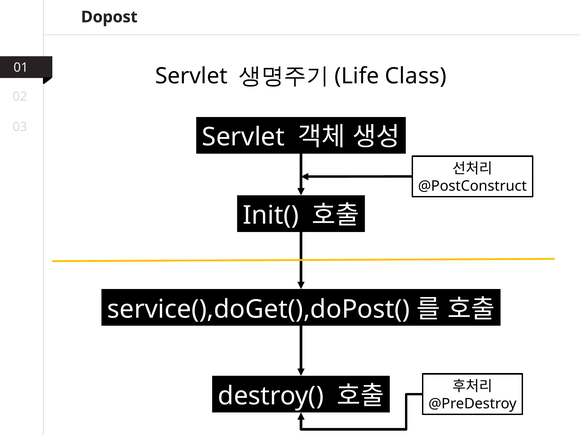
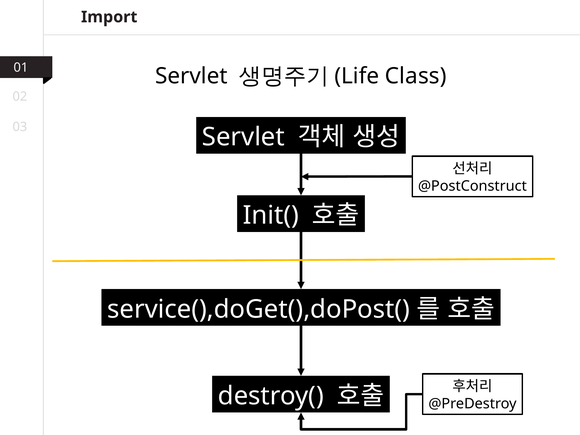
Dopost: Dopost -> Import (109, 17)
